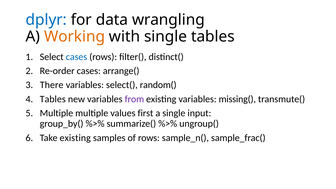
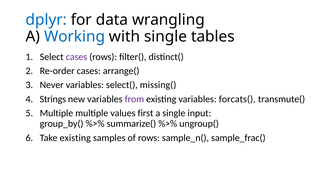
Working colour: orange -> blue (75, 37)
cases colour: blue -> purple (77, 57)
There: There -> Never (52, 85)
random(: random( -> missing( (158, 85)
Tables: Tables -> Strings (53, 99)
missing(: missing( -> forcats( (237, 99)
